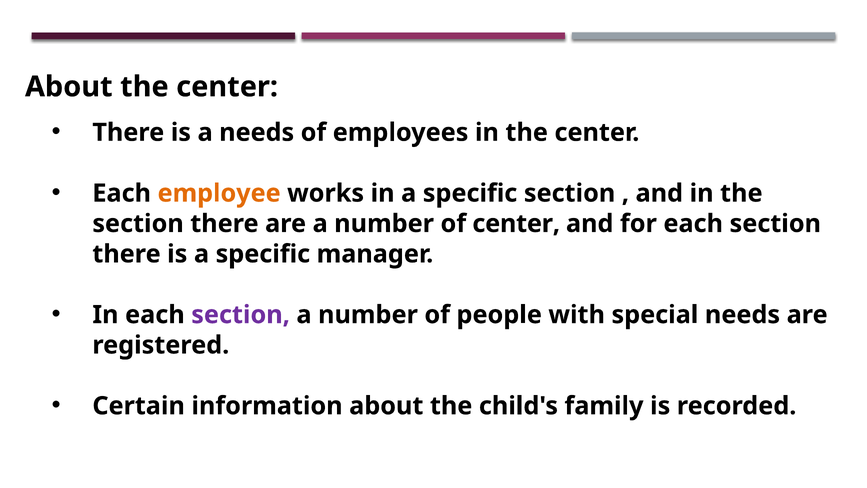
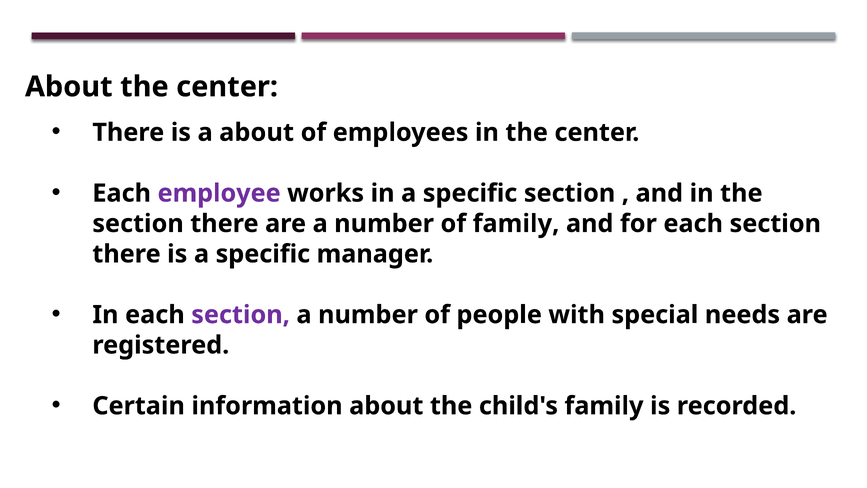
a needs: needs -> about (257, 132)
employee colour: orange -> purple (219, 193)
of center: center -> family (516, 224)
